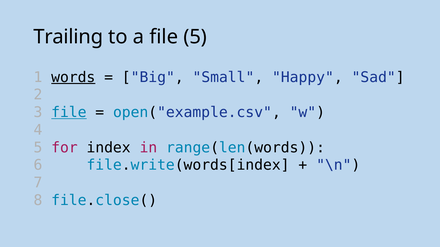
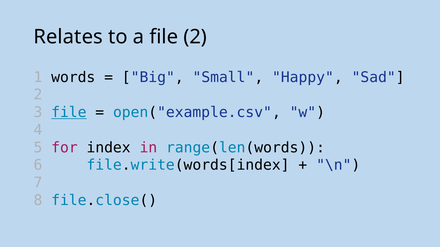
Trailing: Trailing -> Relates (68, 37)
file 5: 5 -> 2 (195, 37)
words underline: present -> none (73, 77)
